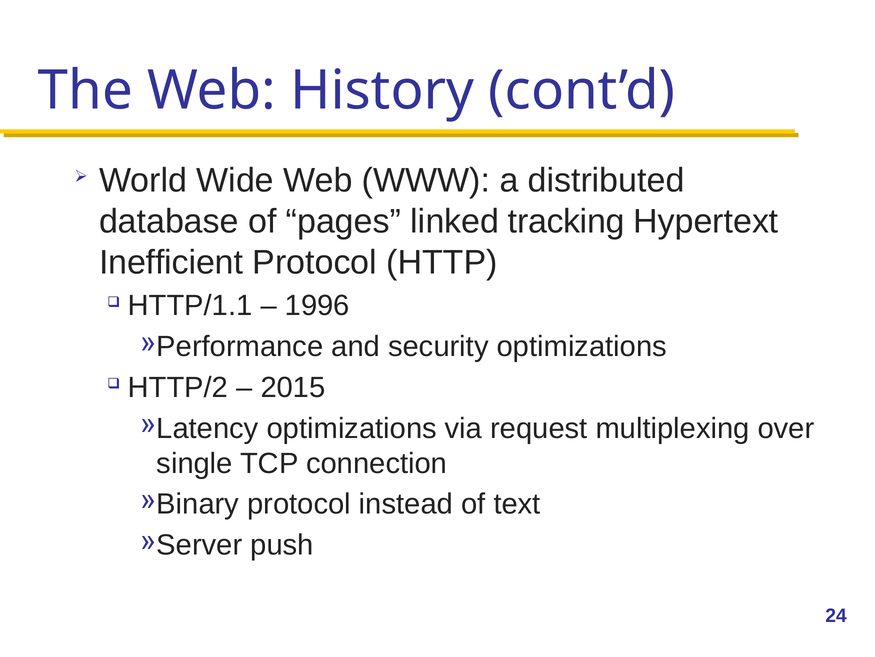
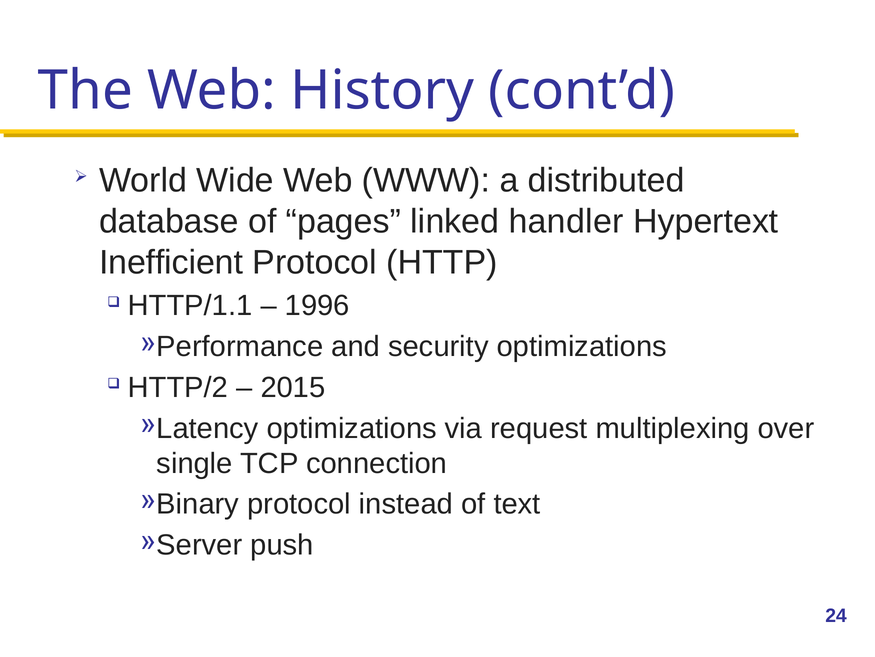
tracking: tracking -> handler (566, 221)
